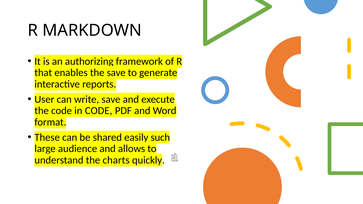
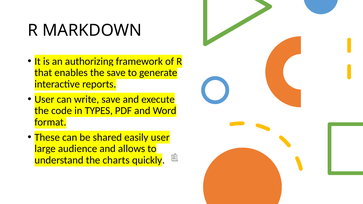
in CODE: CODE -> TYPES (99, 111)
such: such -> user (160, 137)
